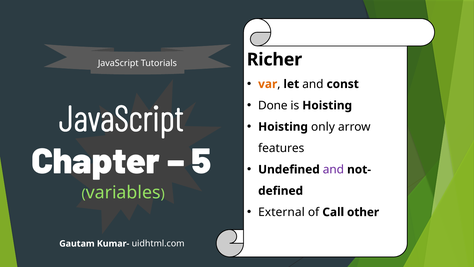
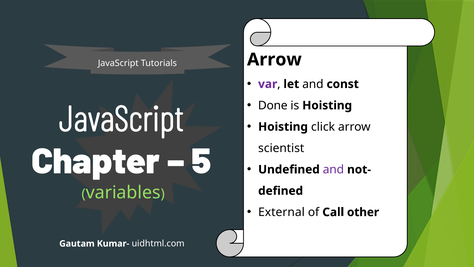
Tutorials Richer: Richer -> Arrow (274, 59)
var colour: orange -> purple (268, 84)
only: only -> click (323, 127)
features: features -> scientist (281, 148)
